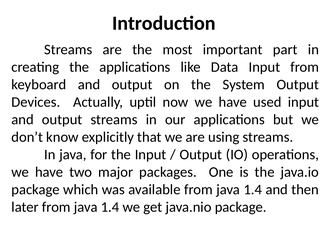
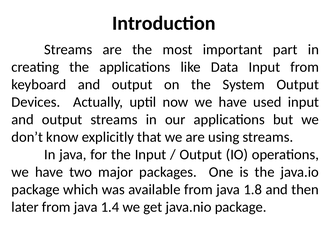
available from java 1.4: 1.4 -> 1.8 (253, 190)
